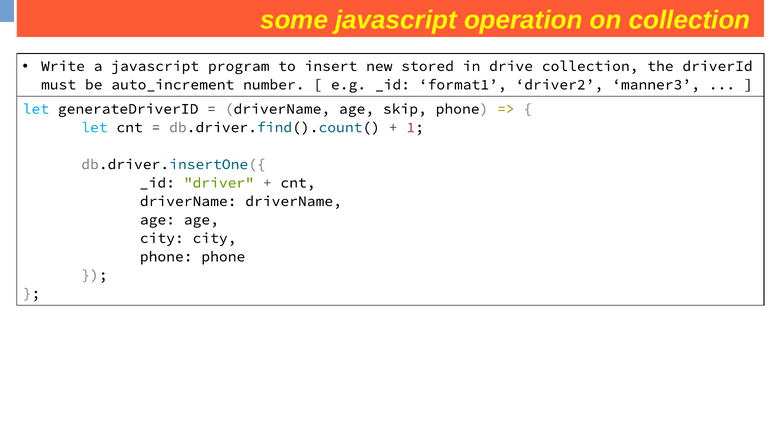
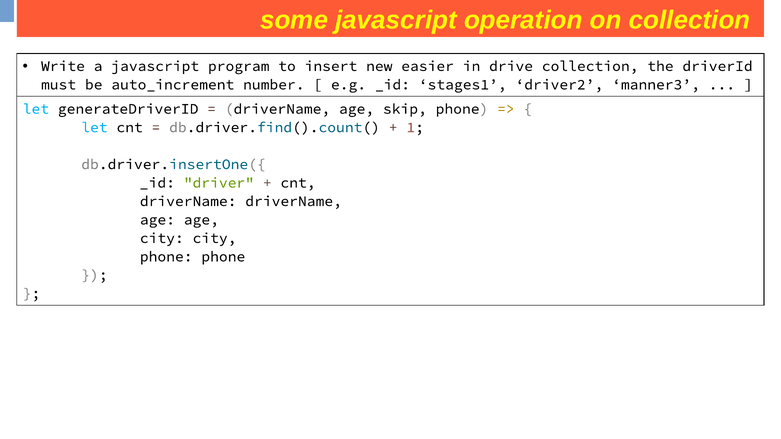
stored: stored -> easier (428, 66)
format1: format1 -> stages1 (463, 85)
